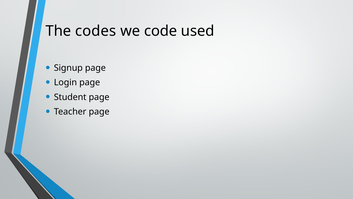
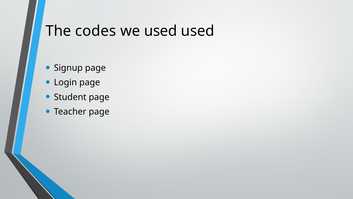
we code: code -> used (161, 31)
